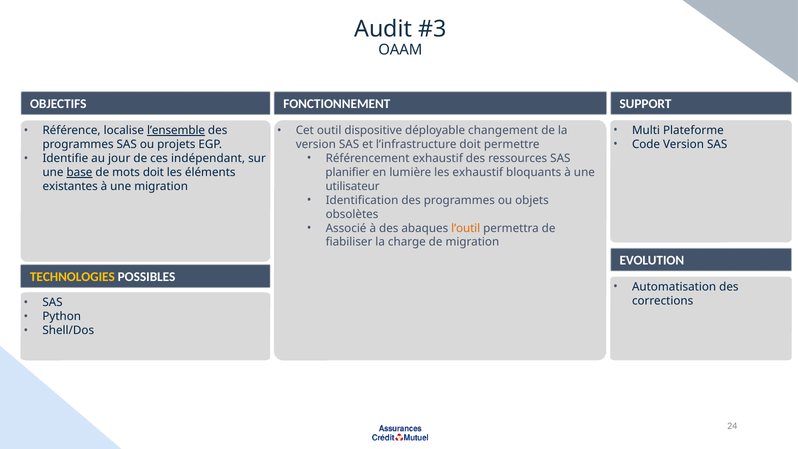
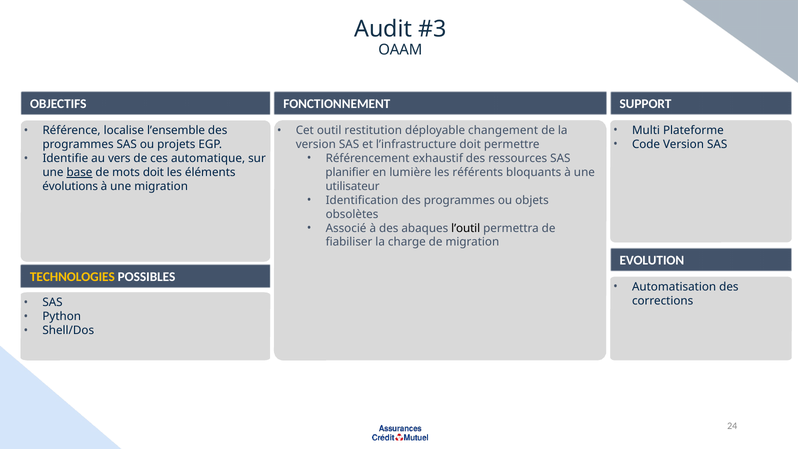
dispositive: dispositive -> restitution (373, 130)
l’ensemble underline: present -> none (176, 131)
jour: jour -> vers (119, 158)
indépendant: indépendant -> automatique (208, 158)
les exhaustif: exhaustif -> référents (478, 172)
existantes: existantes -> évolutions (70, 186)
l’outil colour: orange -> black (466, 228)
